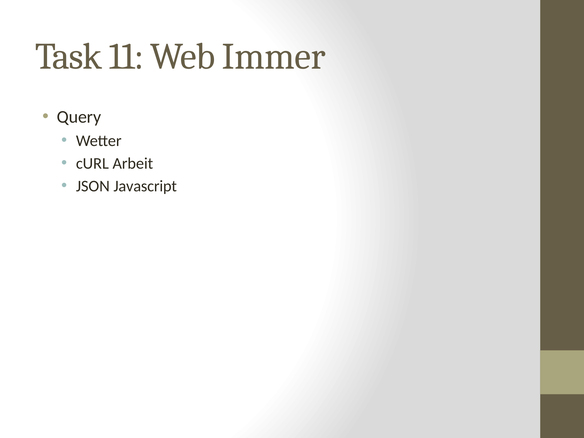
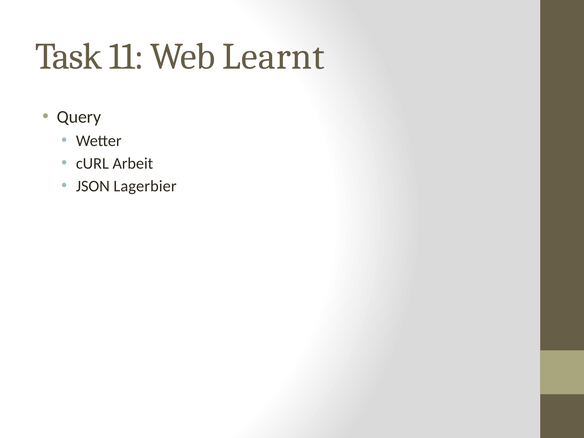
Immer: Immer -> Learnt (273, 57)
Javascript: Javascript -> Lagerbier (145, 186)
